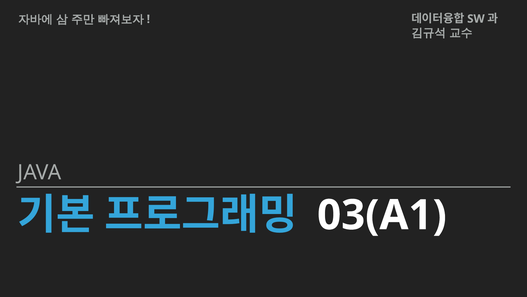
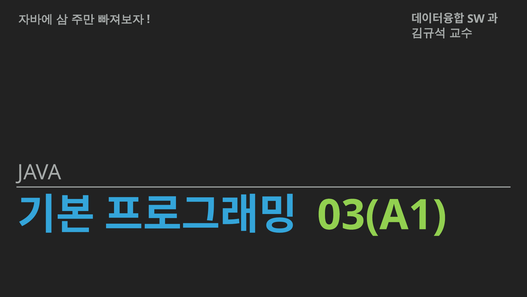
03(A1 colour: white -> light green (382, 215)
